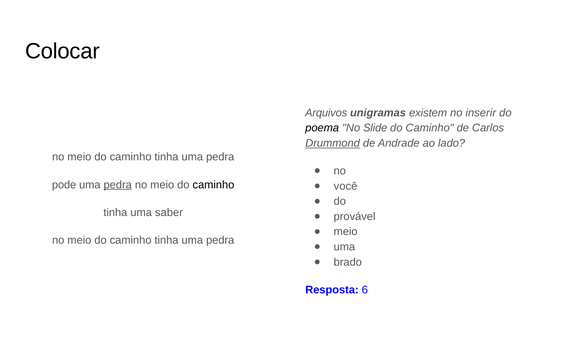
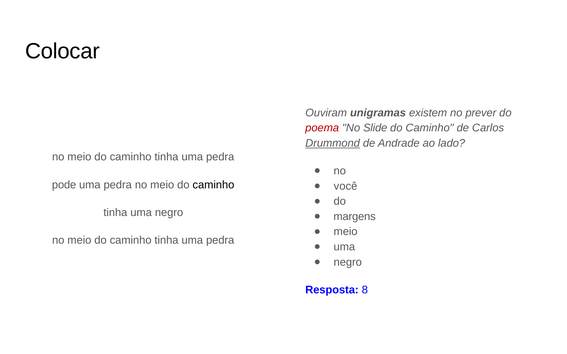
Arquivos: Arquivos -> Ouviram (326, 113)
inserir: inserir -> prever (481, 113)
poema colour: black -> red (322, 128)
pedra underline: present -> none (118, 185)
uma saber: saber -> negro (169, 213)
provável: provável -> margens (355, 217)
brado: brado -> negro (348, 262)
6: 6 -> 8 (365, 290)
